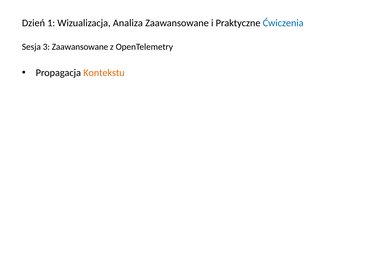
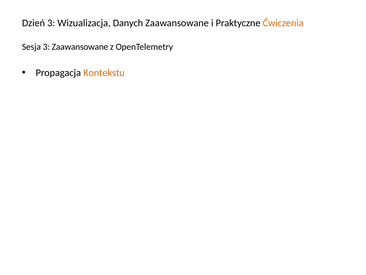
Dzień 1: 1 -> 3 (51, 23)
Analiza: Analiza -> Danych (128, 23)
Ćwiczenia colour: blue -> orange (283, 23)
